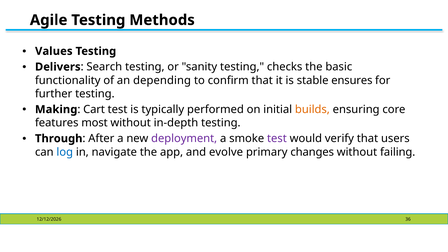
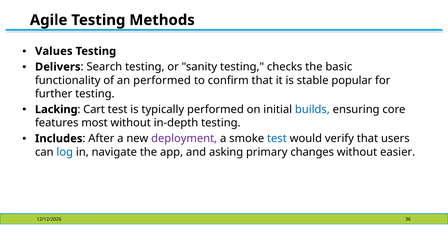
an depending: depending -> performed (162, 80)
ensures: ensures -> popular (352, 80)
Making: Making -> Lacking (56, 109)
builds colour: orange -> blue (312, 109)
Through: Through -> Includes (59, 139)
test colour: purple -> blue (277, 139)
evolve: evolve -> asking (226, 152)
failing: failing -> easier (398, 152)
